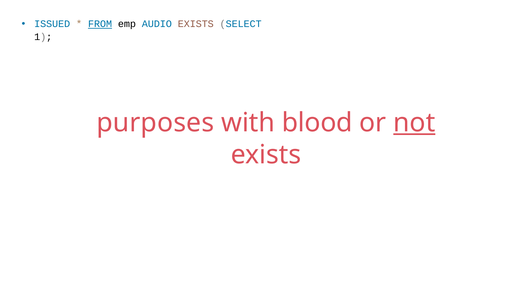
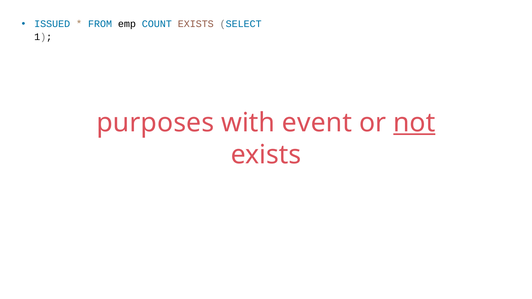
FROM underline: present -> none (100, 24)
AUDIO: AUDIO -> COUNT (157, 24)
blood: blood -> event (317, 123)
